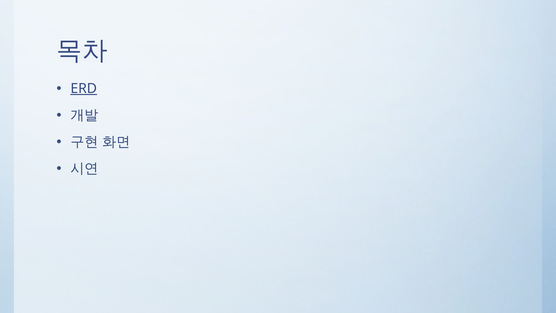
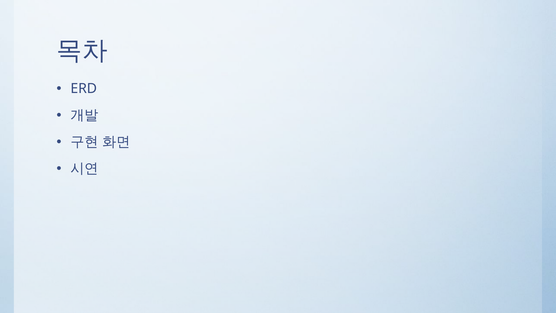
ERD underline: present -> none (84, 88)
